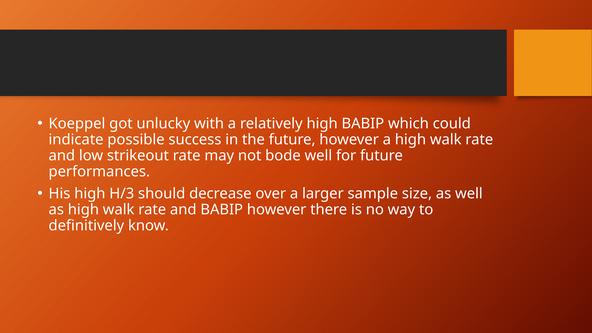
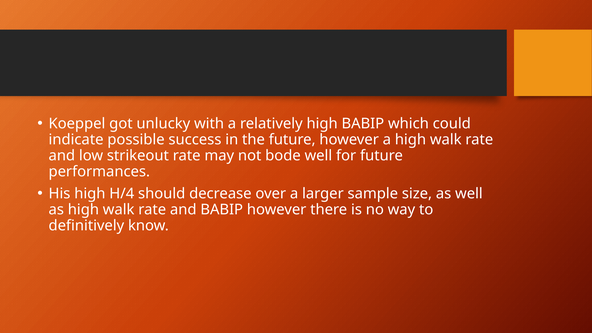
H/3: H/3 -> H/4 (122, 194)
